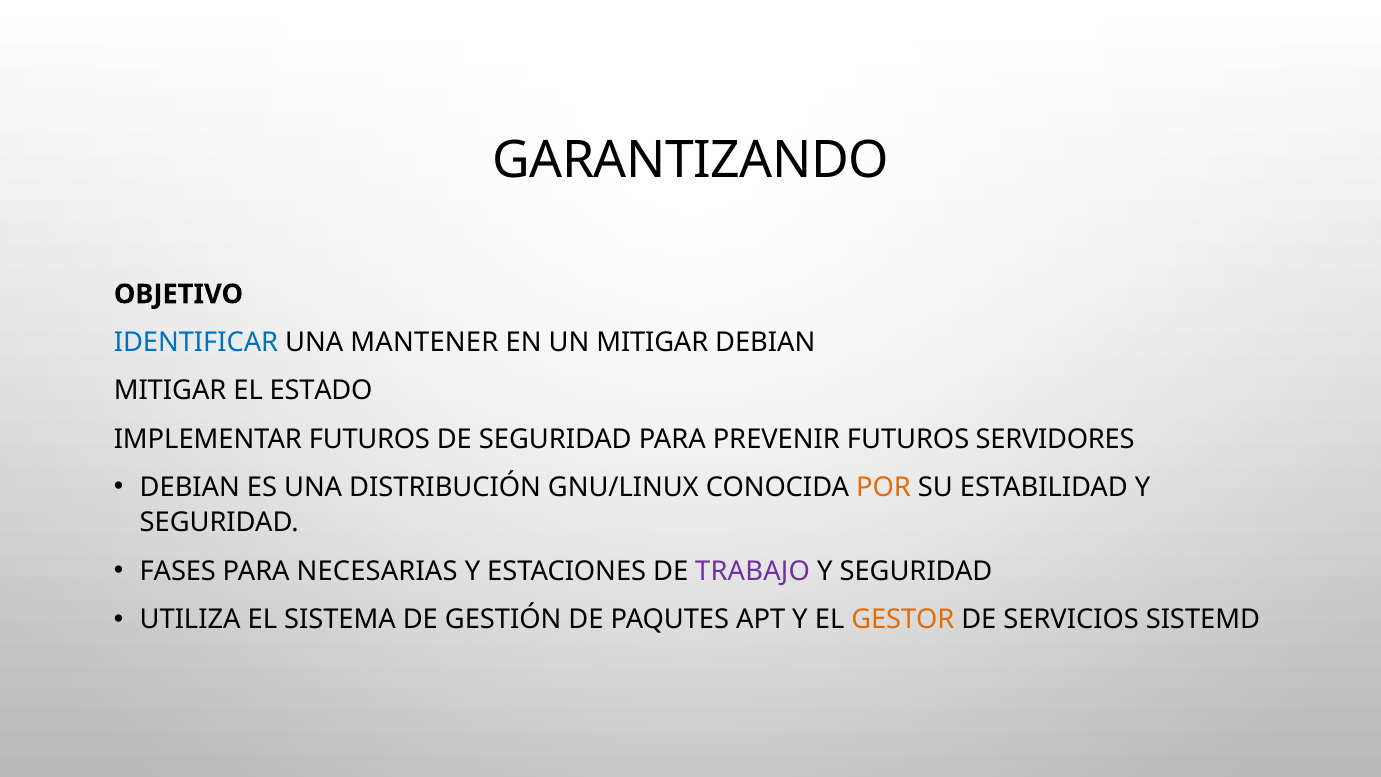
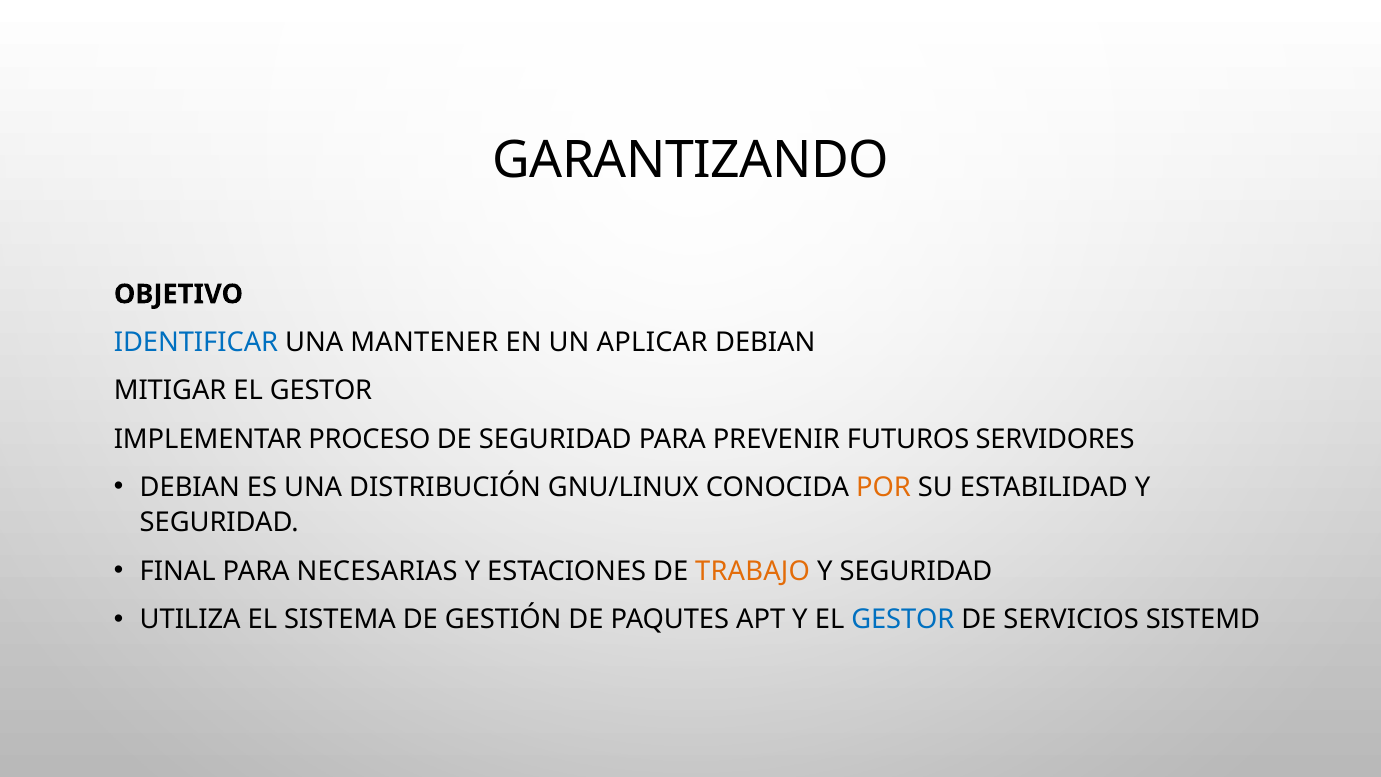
UN MITIGAR: MITIGAR -> APLICAR (652, 342)
MITIGAR EL ESTADO: ESTADO -> GESTOR (321, 391)
IMPLEMENTAR FUTUROS: FUTUROS -> PROCESO (369, 439)
FASES: FASES -> FINAL (178, 571)
TRABAJO colour: purple -> orange (753, 571)
GESTOR colour: orange -> blue (903, 619)
